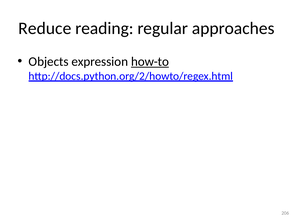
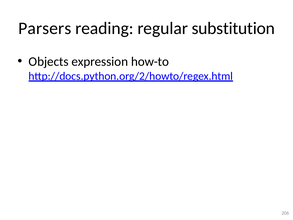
Reduce: Reduce -> Parsers (45, 28)
approaches: approaches -> substitution (233, 28)
how-to underline: present -> none (150, 61)
